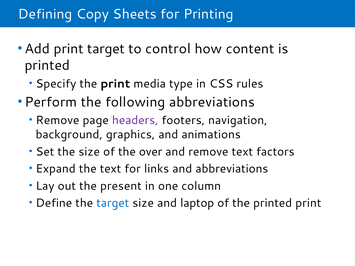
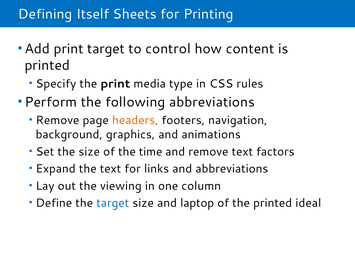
Copy: Copy -> Itself (93, 14)
headers colour: purple -> orange (135, 120)
over: over -> time (151, 152)
present: present -> viewing (121, 186)
printed print: print -> ideal (308, 203)
